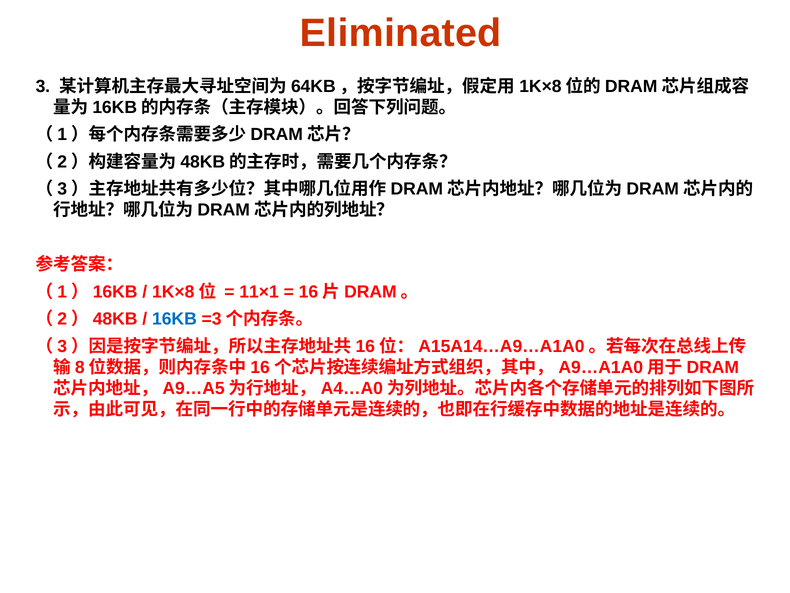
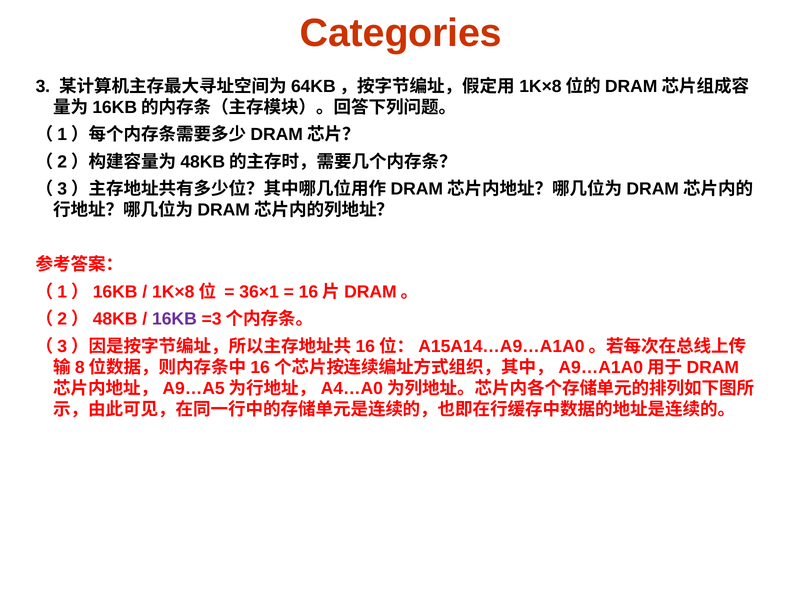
Eliminated: Eliminated -> Categories (401, 33)
11×1: 11×1 -> 36×1 (259, 292)
16KB colour: blue -> purple (174, 319)
